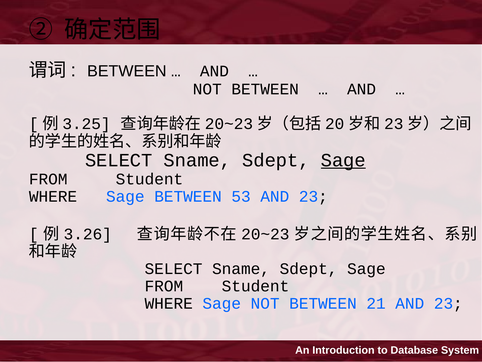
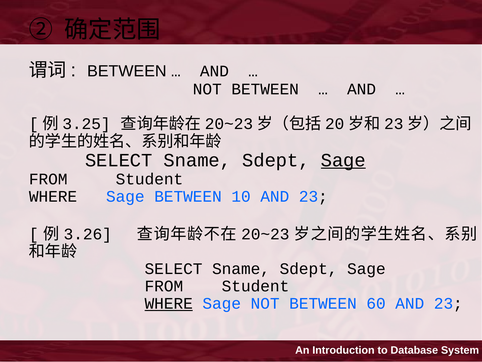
53: 53 -> 10 (241, 196)
WHERE underline: none -> present (169, 303)
21: 21 -> 60 (376, 303)
